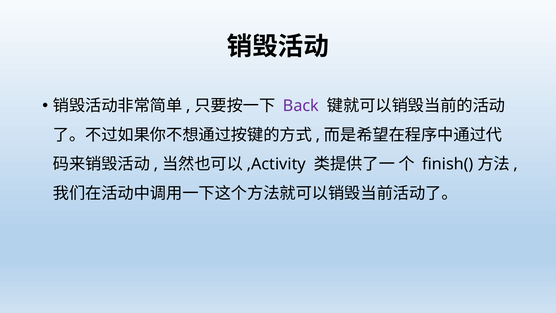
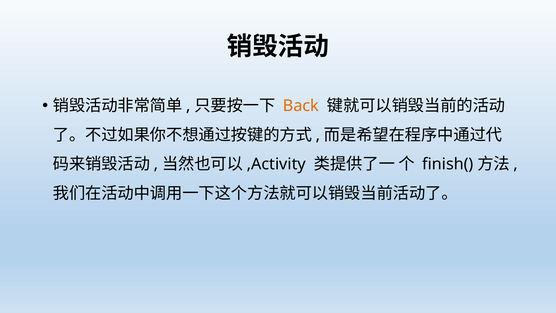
Back colour: purple -> orange (301, 106)
